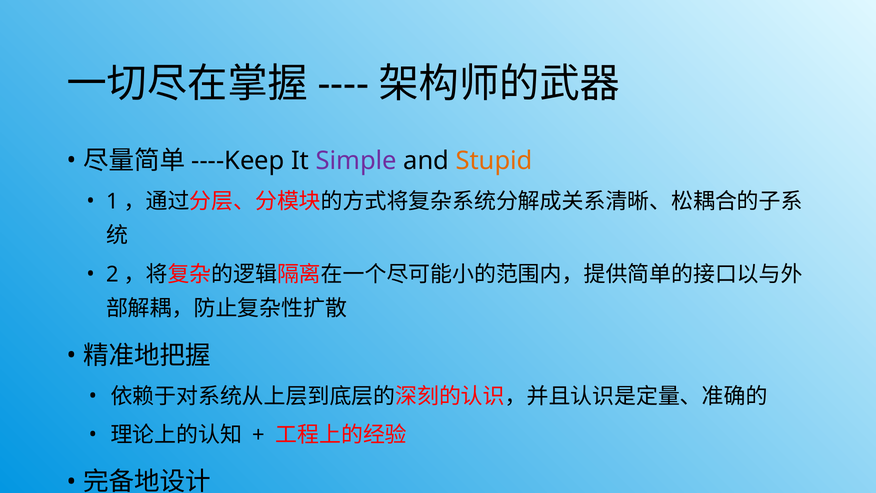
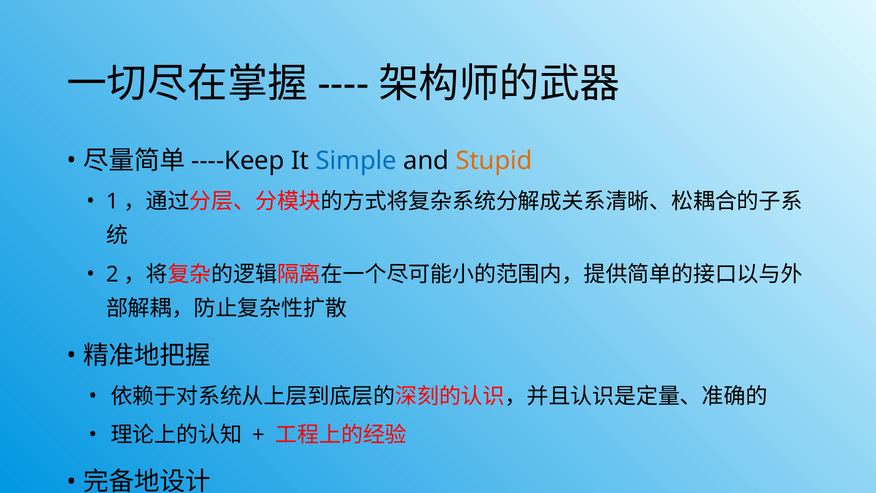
Simple colour: purple -> blue (356, 161)
